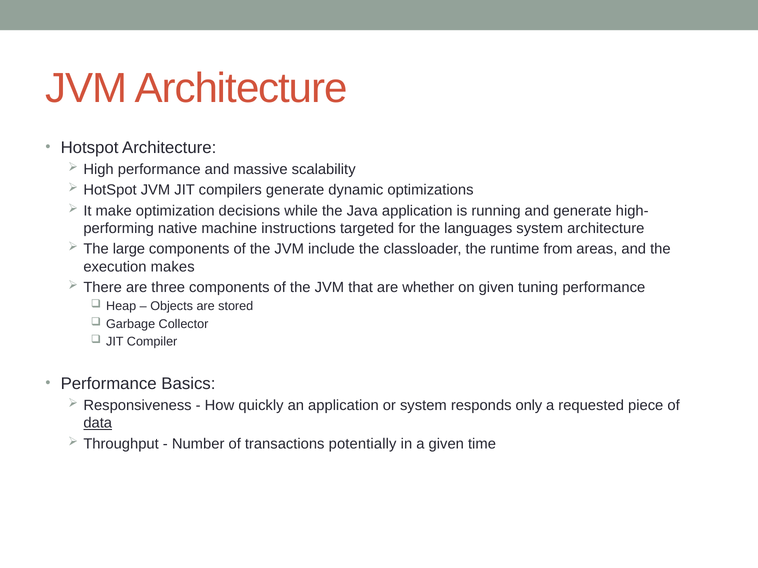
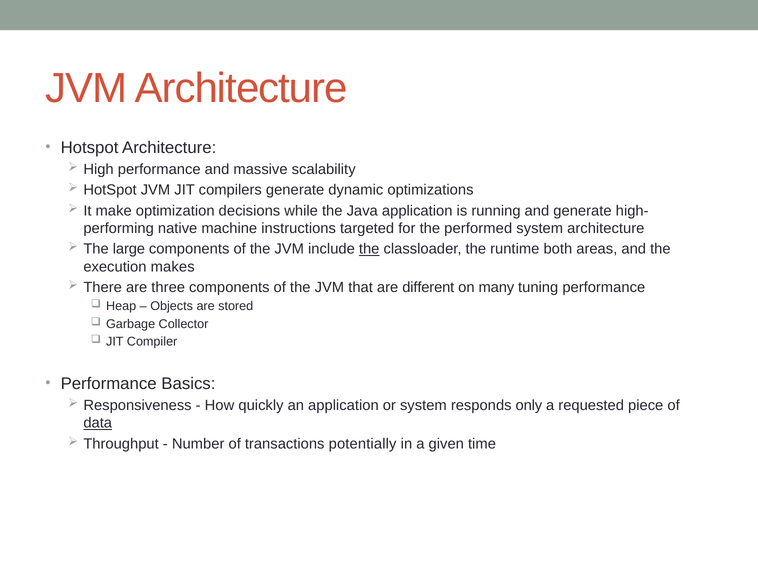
languages: languages -> performed (478, 229)
the underline: none -> present (369, 249)
from: from -> both (558, 249)
whether: whether -> different (428, 288)
on given: given -> many (496, 288)
